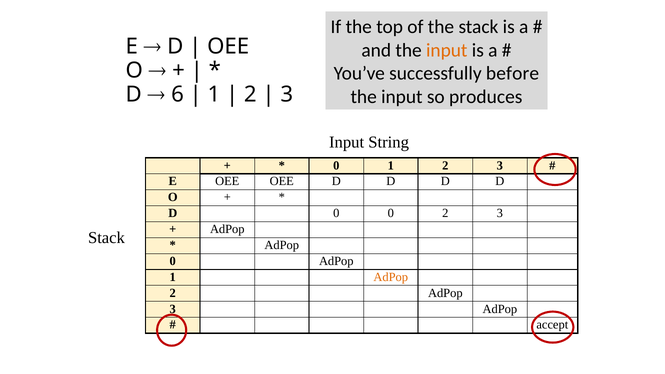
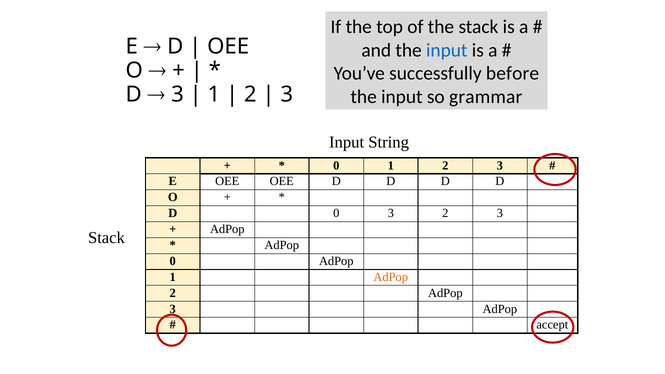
input colour: orange -> blue (447, 50)
6: 6 -> 3 (177, 94)
produces: produces -> grammar (486, 97)
0 0: 0 -> 3 (391, 213)
